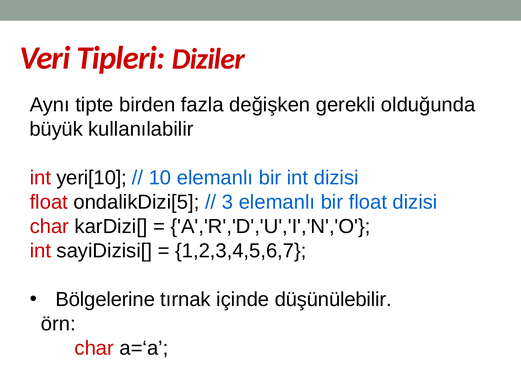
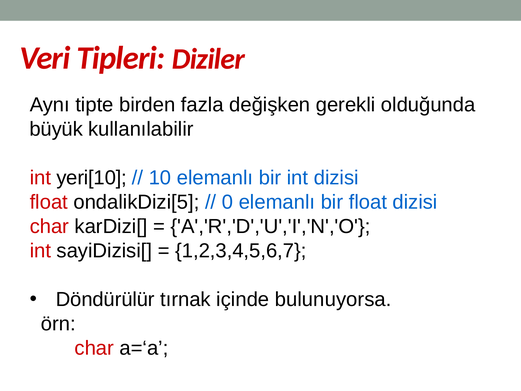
3: 3 -> 0 (227, 202)
Bölgelerine: Bölgelerine -> Döndürülür (105, 299)
düşünülebilir: düşünülebilir -> bulunuyorsa (333, 299)
